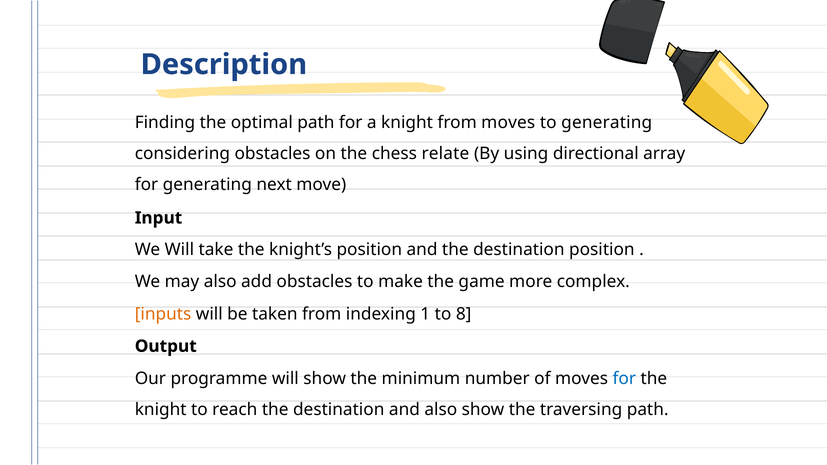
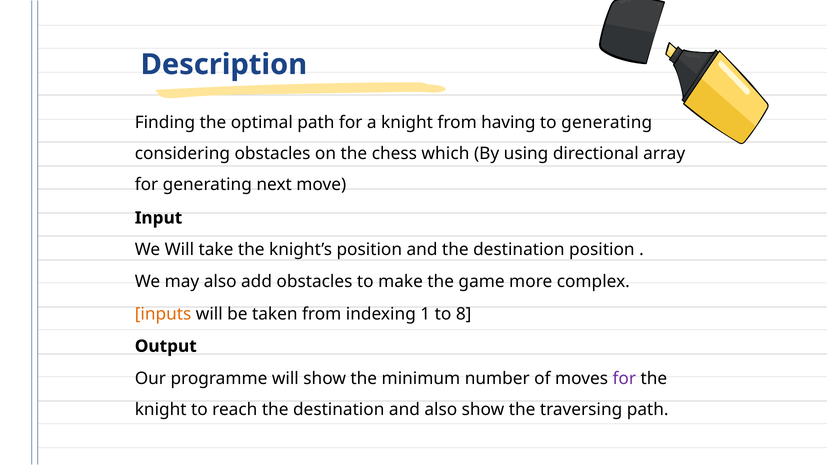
from moves: moves -> having (508, 123)
relate: relate -> which (445, 154)
for colour: blue -> purple (624, 379)
